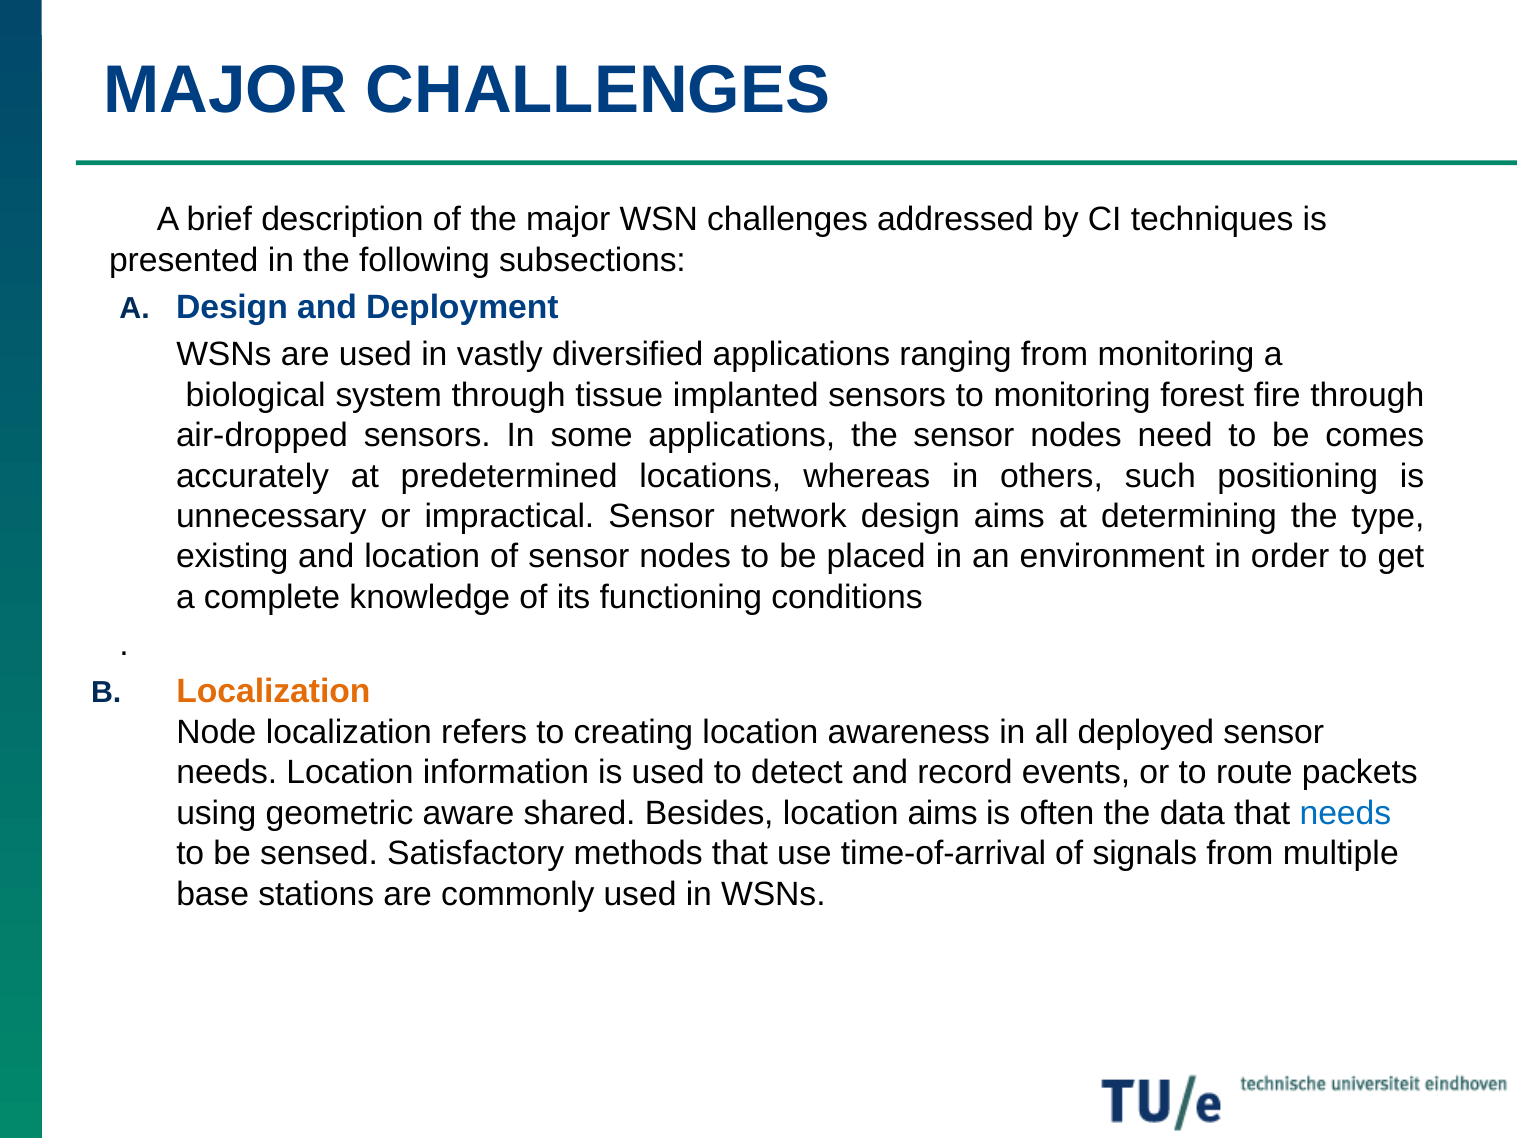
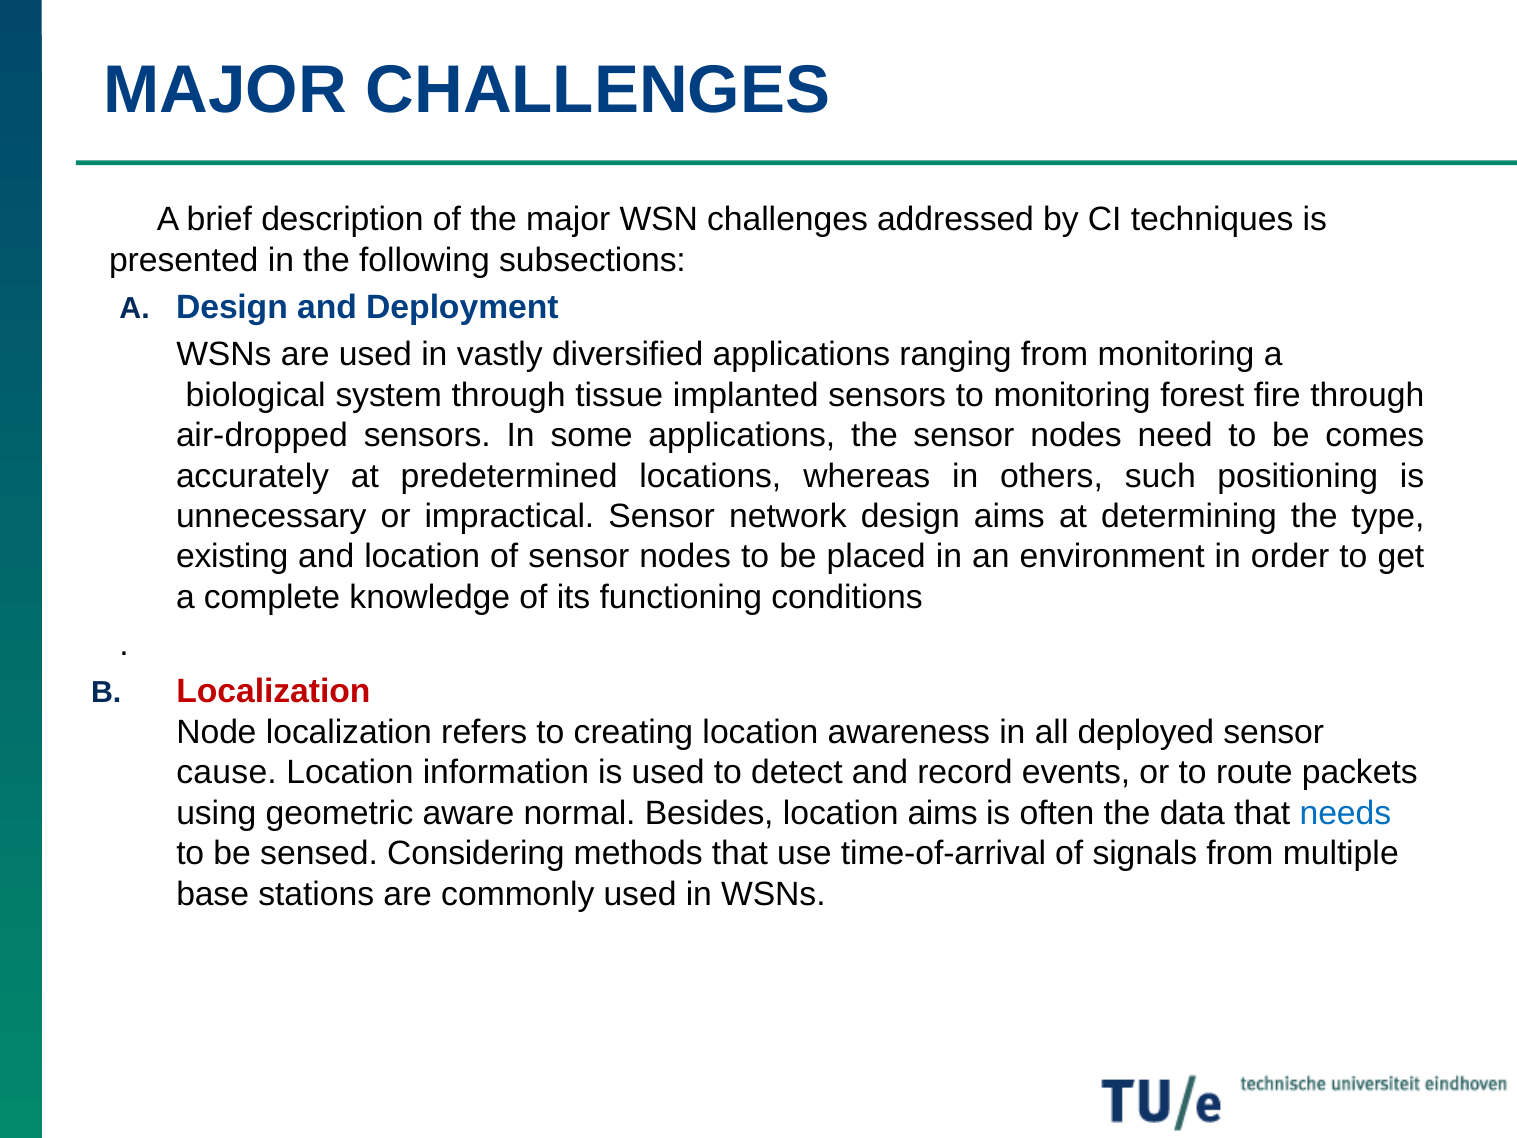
Localization colour: orange -> red (273, 692)
needs: needs -> cause (227, 772)
shared: shared -> normal (580, 813)
Satisfactory: Satisfactory -> Considering (476, 853)
